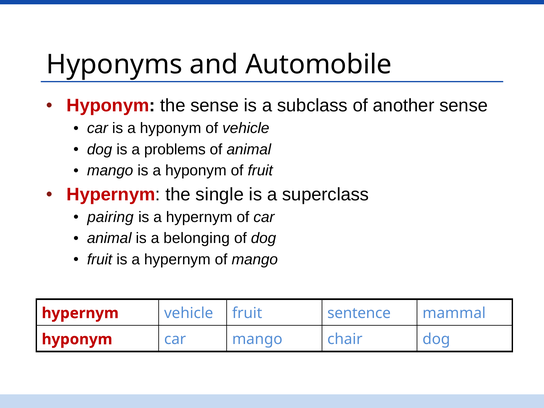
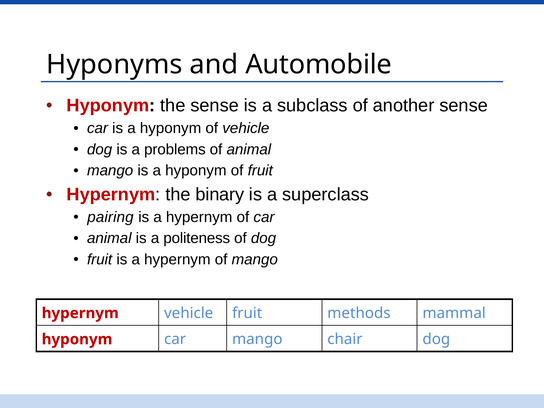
single: single -> binary (220, 194)
belonging: belonging -> politeness (197, 238)
sentence: sentence -> methods (359, 313)
